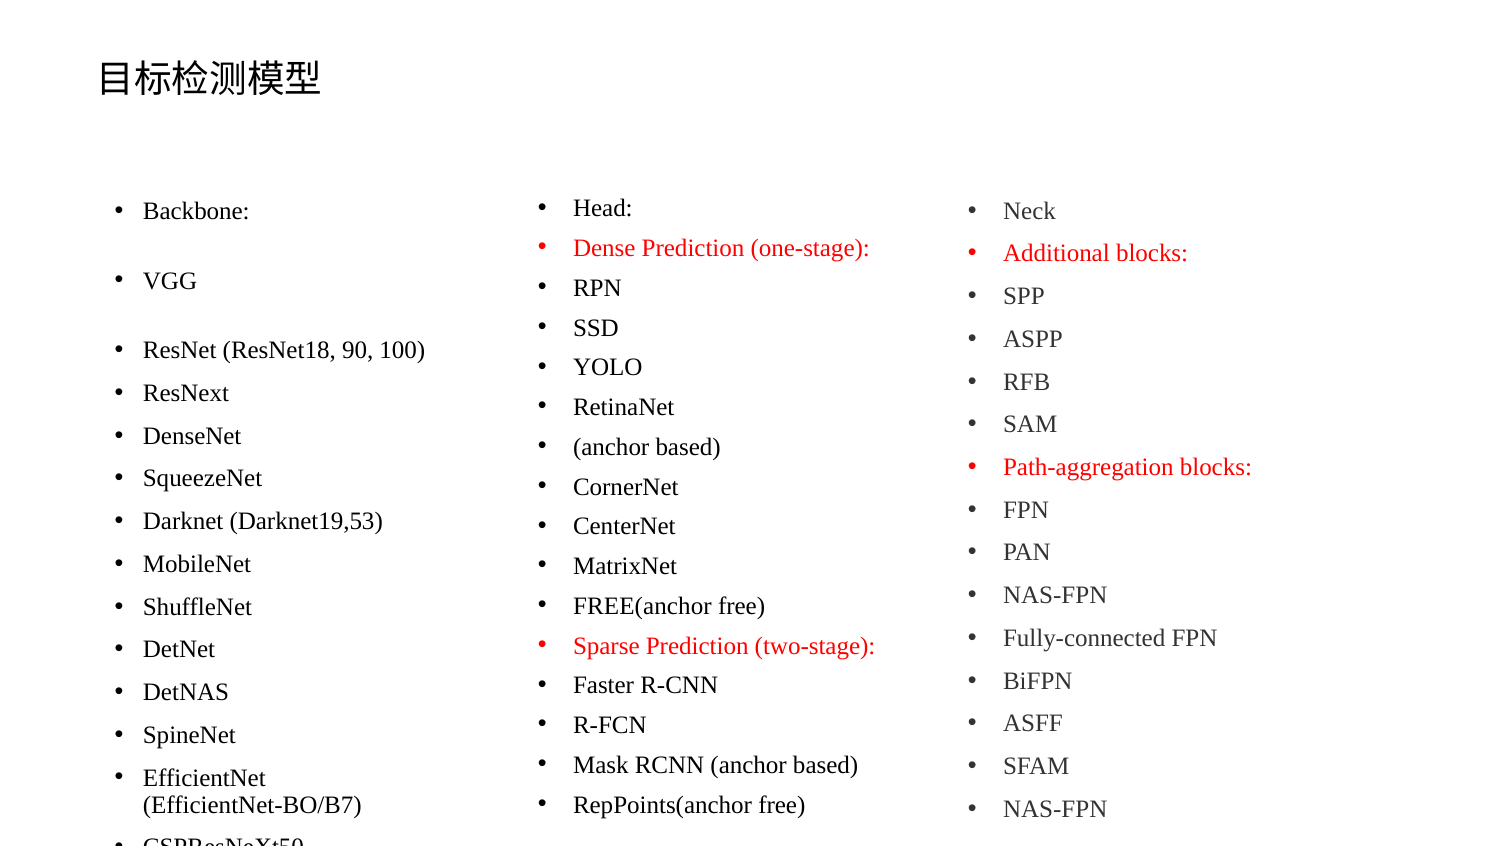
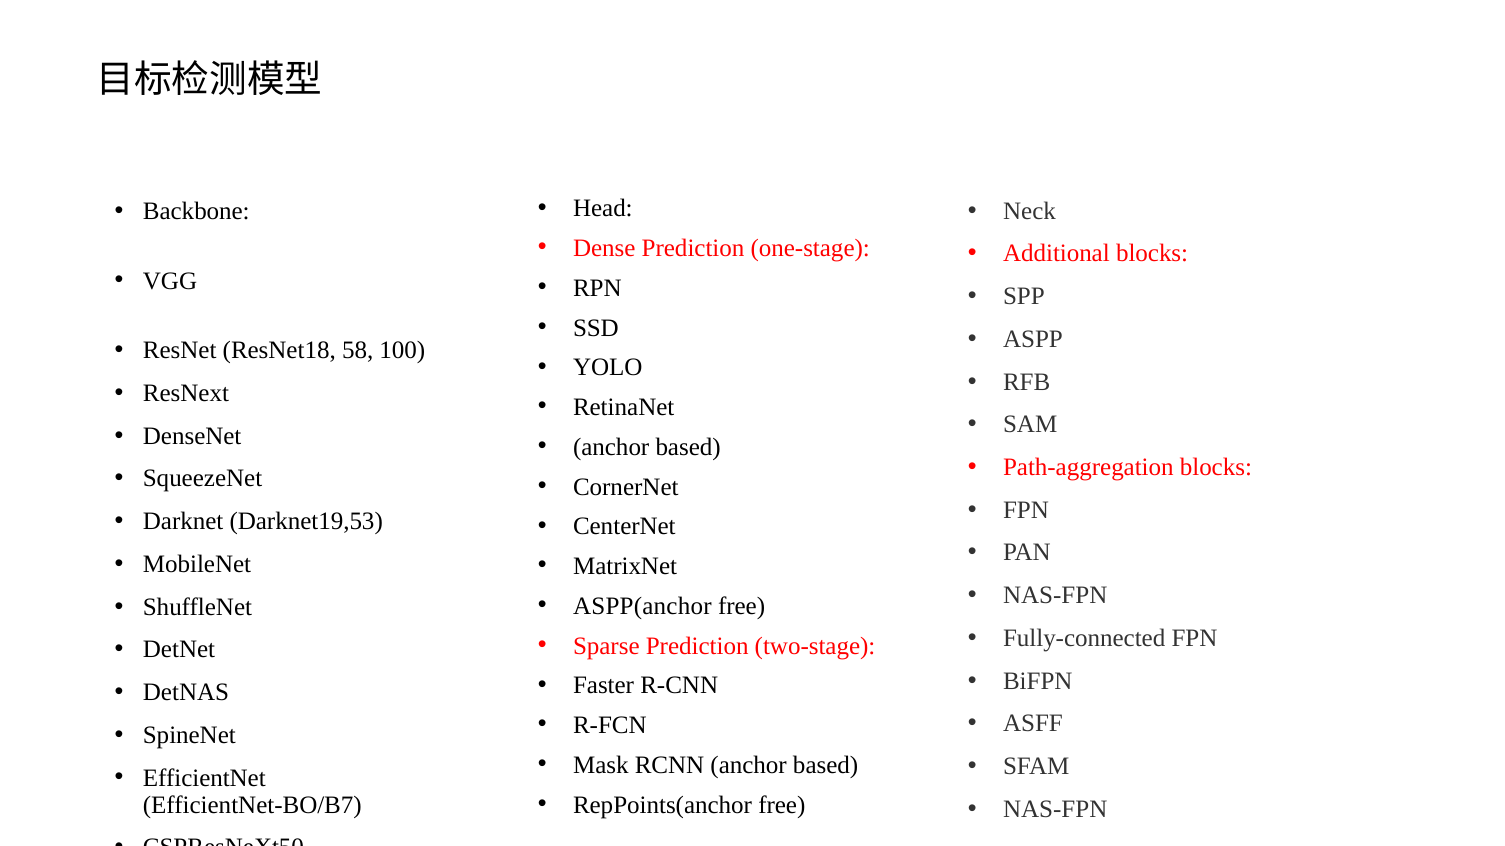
90: 90 -> 58 (358, 351)
FREE(anchor: FREE(anchor -> ASPP(anchor (642, 606)
